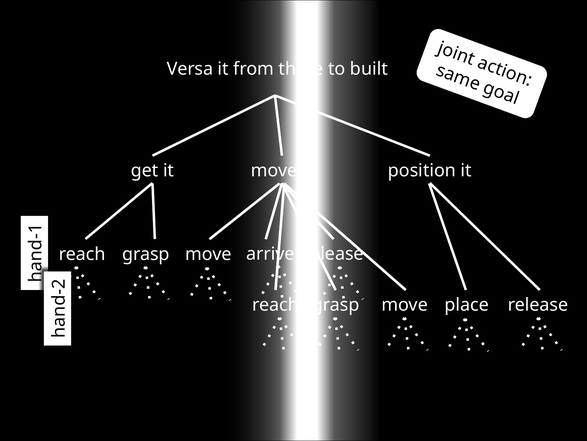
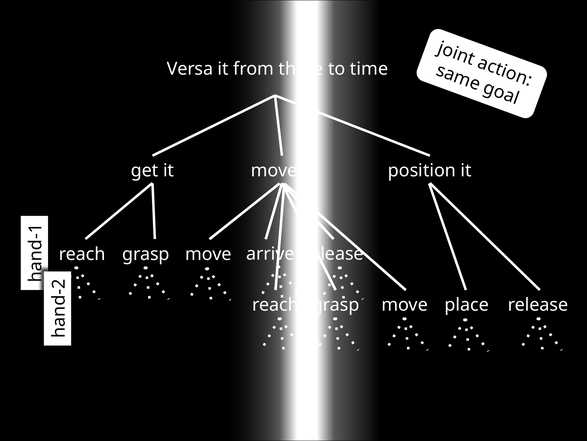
built: built -> time (369, 69)
